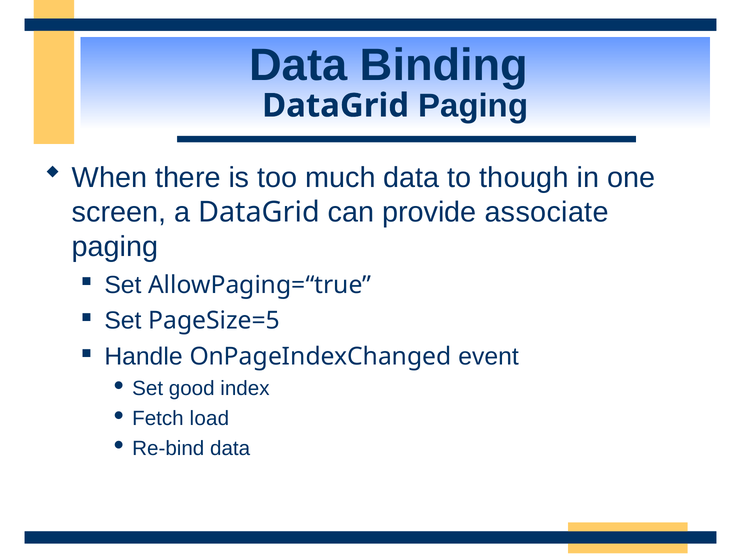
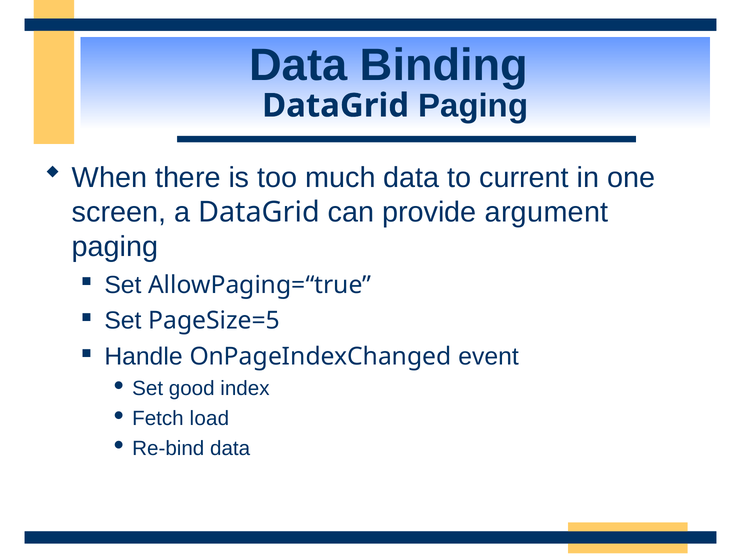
though: though -> current (524, 177)
associate: associate -> argument (547, 212)
